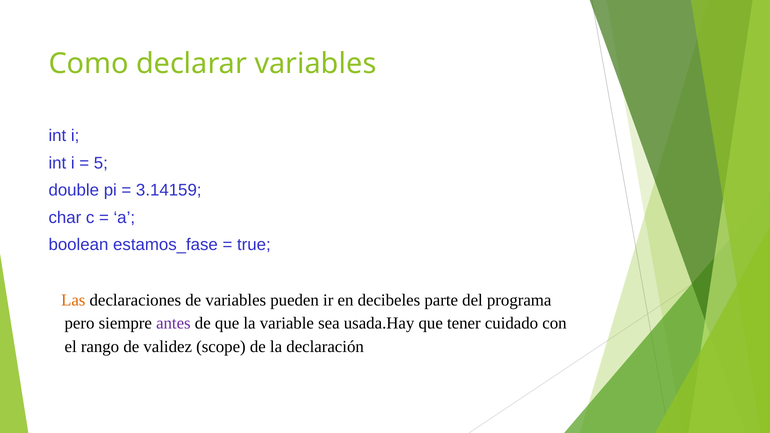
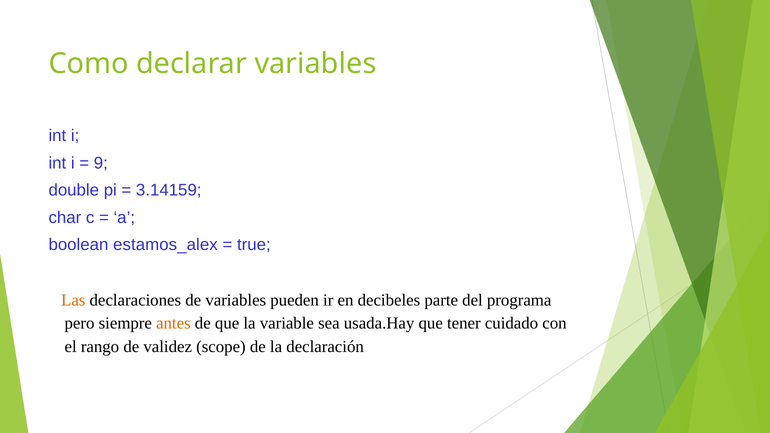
5: 5 -> 9 (101, 163)
estamos_fase: estamos_fase -> estamos_alex (165, 245)
antes colour: purple -> orange (173, 323)
